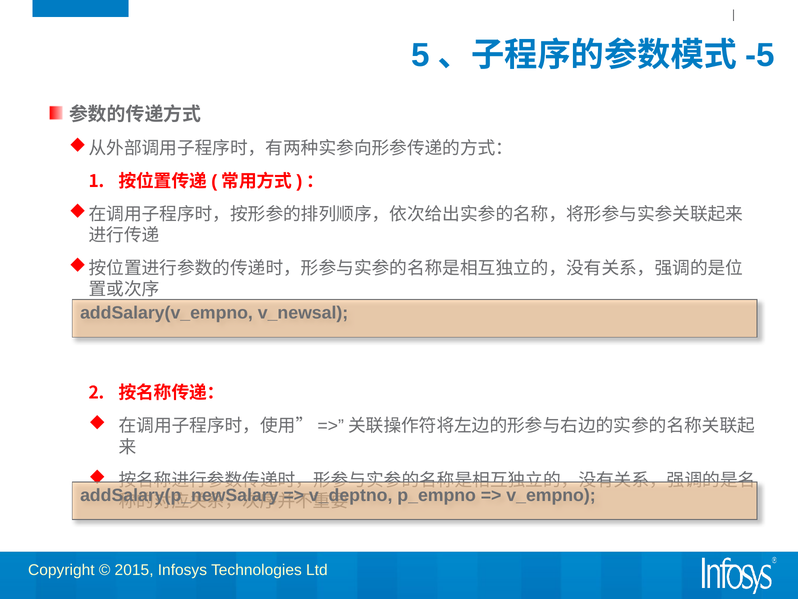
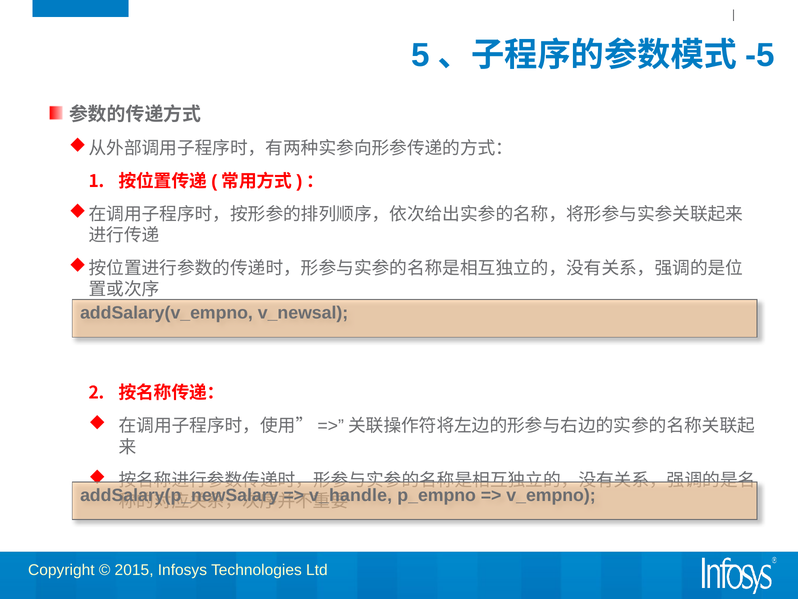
v_deptno: v_deptno -> v_handle (351, 495)
